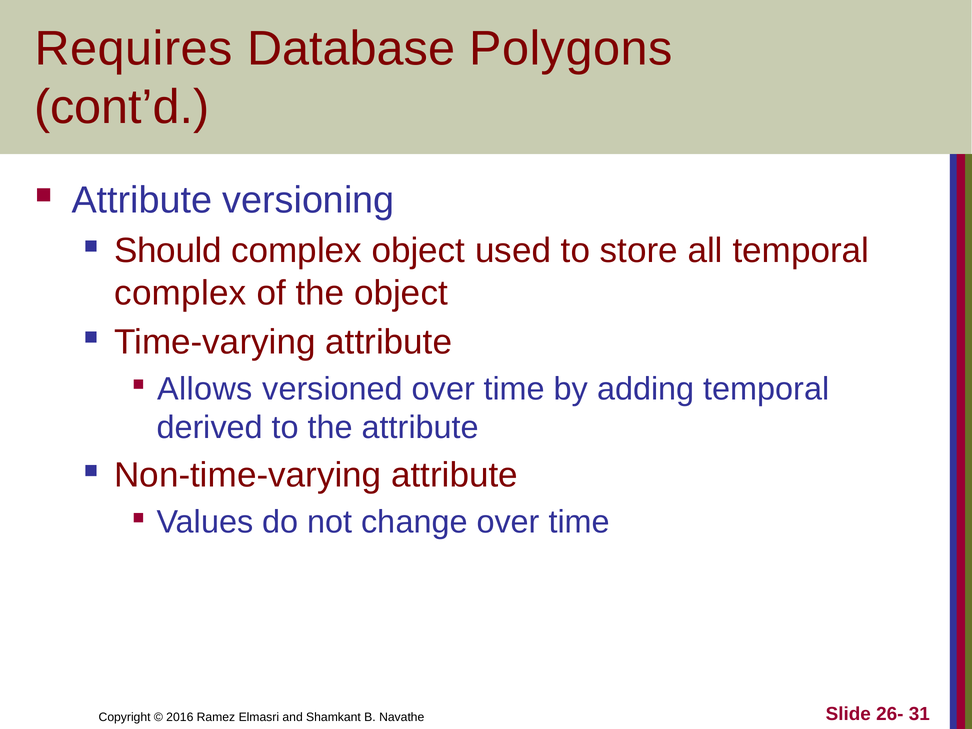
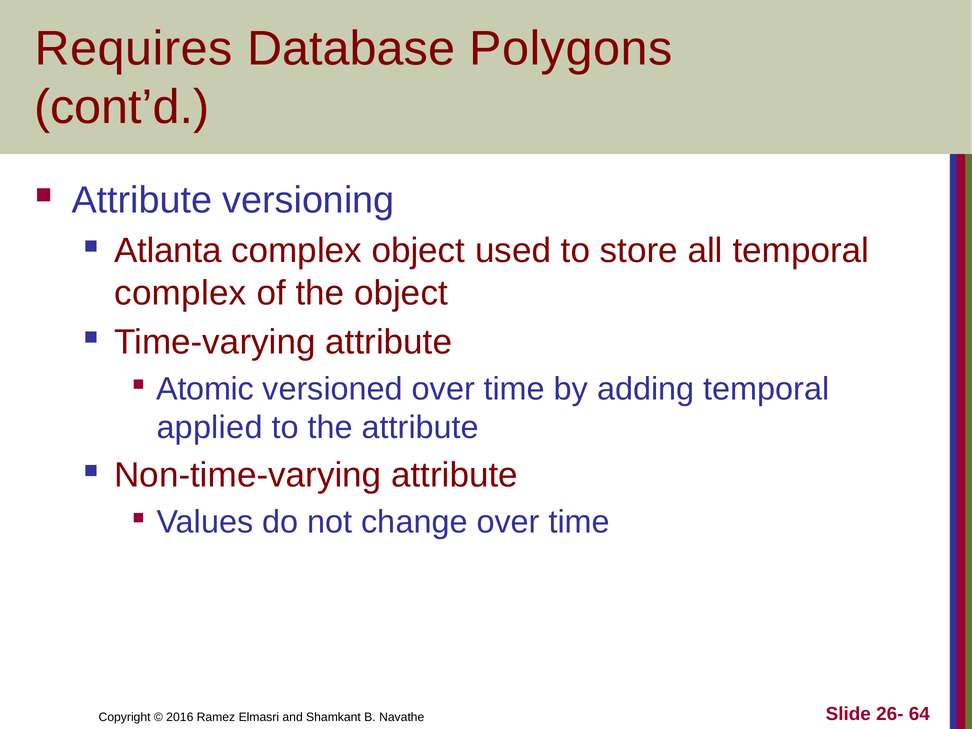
Should: Should -> Atlanta (168, 251)
Allows: Allows -> Atomic (205, 389)
derived: derived -> applied (210, 428)
31: 31 -> 64 (919, 714)
